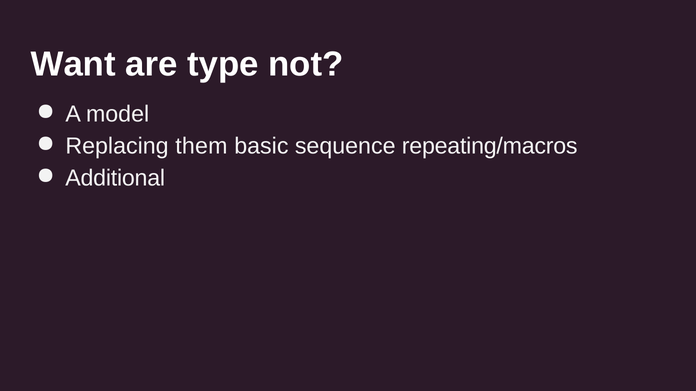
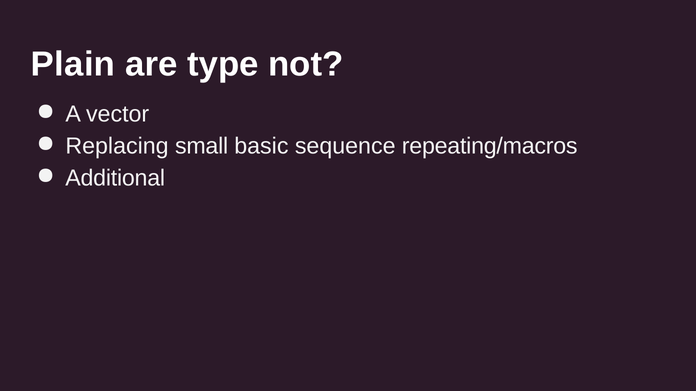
Want: Want -> Plain (73, 64)
model: model -> vector (118, 114)
them: them -> small (202, 146)
